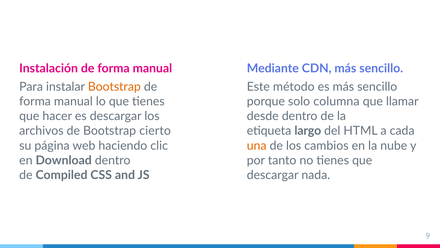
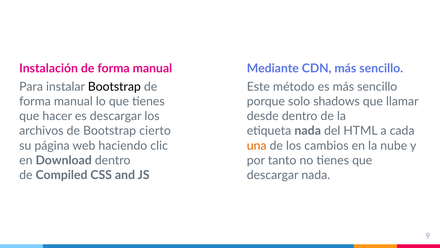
Bootstrap colour: orange -> black (114, 87)
columna: columna -> shadows (337, 101)
etiqueta largo: largo -> nada (308, 131)
